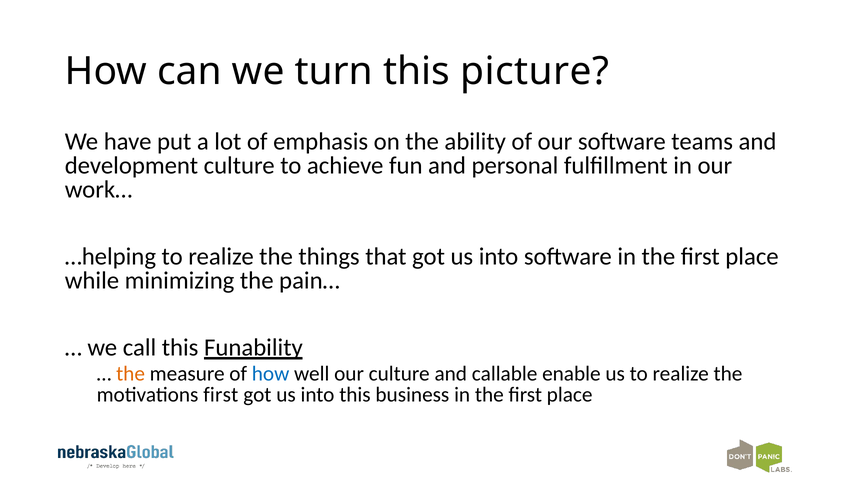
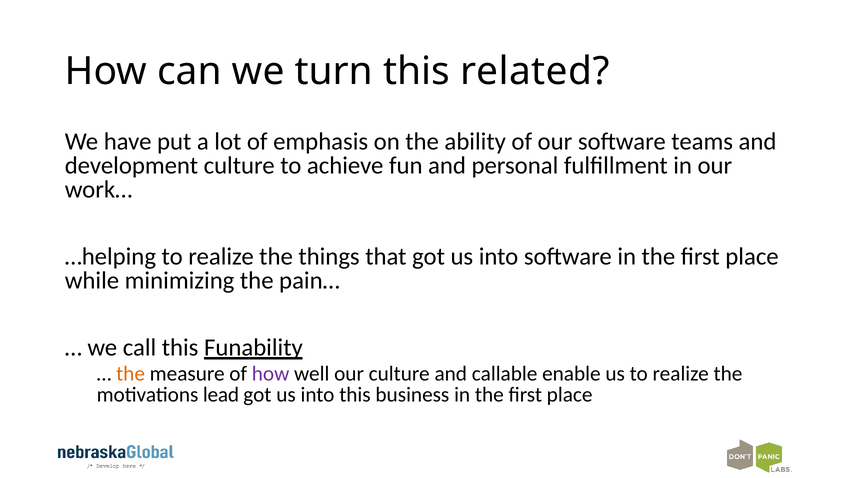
picture: picture -> related (535, 71)
how colour: blue -> purple (271, 374)
motivations first: first -> lead (221, 395)
